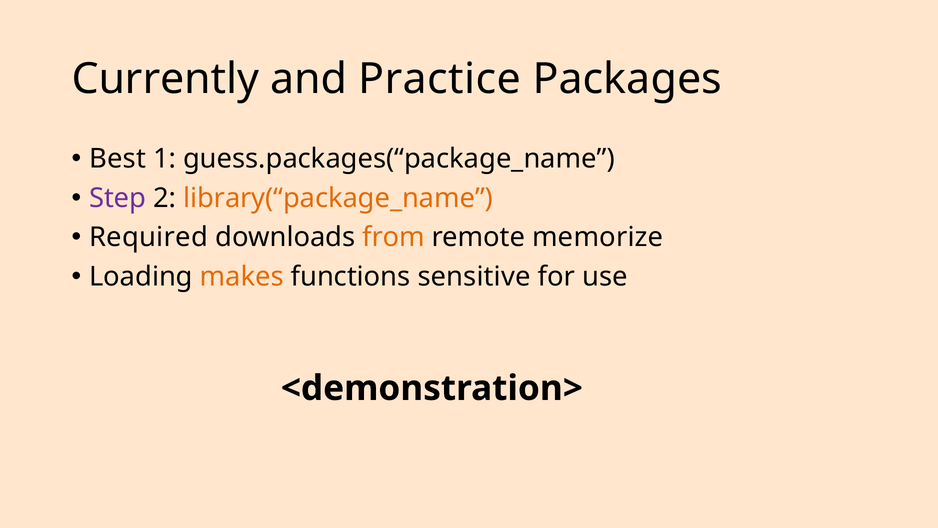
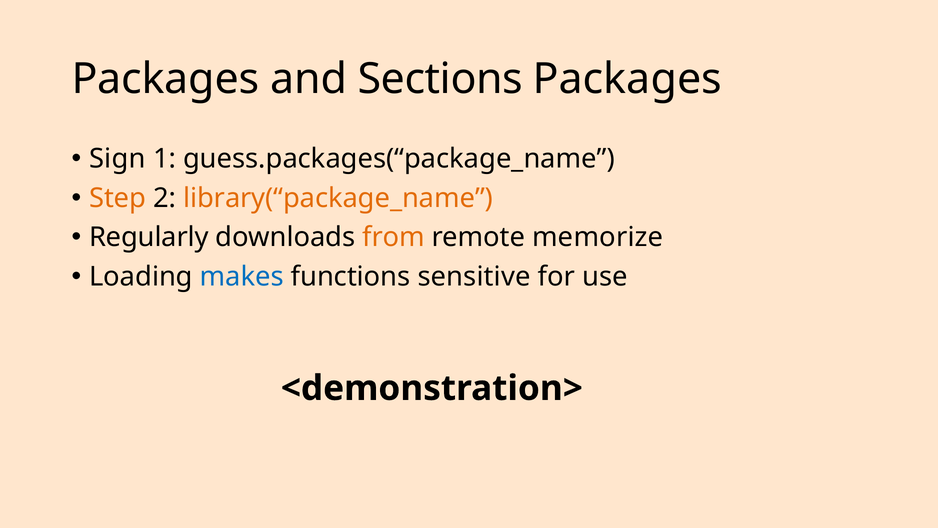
Currently: Currently -> Packages (165, 79)
Practice: Practice -> Sections (440, 79)
Best: Best -> Sign (117, 159)
Step colour: purple -> orange (118, 198)
Required: Required -> Regularly (149, 237)
makes colour: orange -> blue (242, 277)
